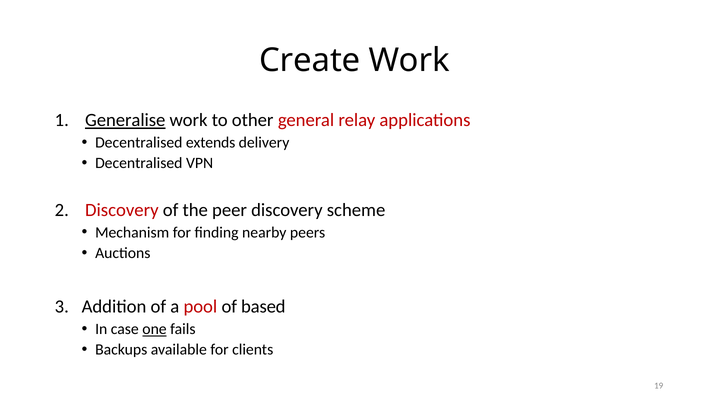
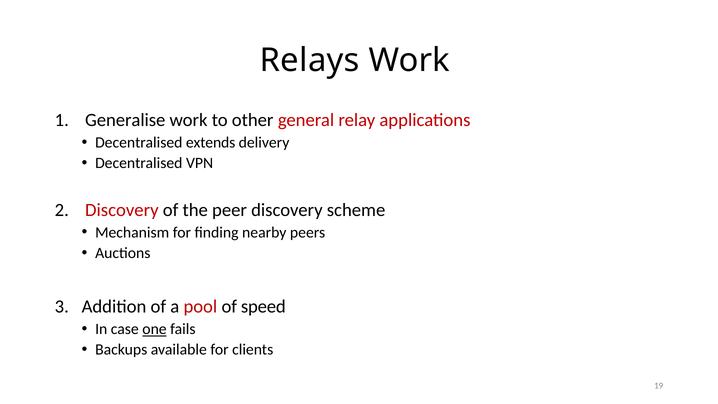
Create: Create -> Relays (310, 60)
Generalise underline: present -> none (125, 120)
based: based -> speed (263, 307)
